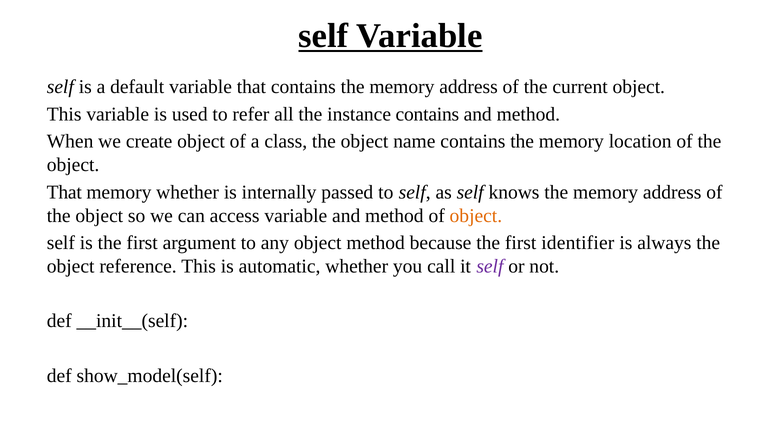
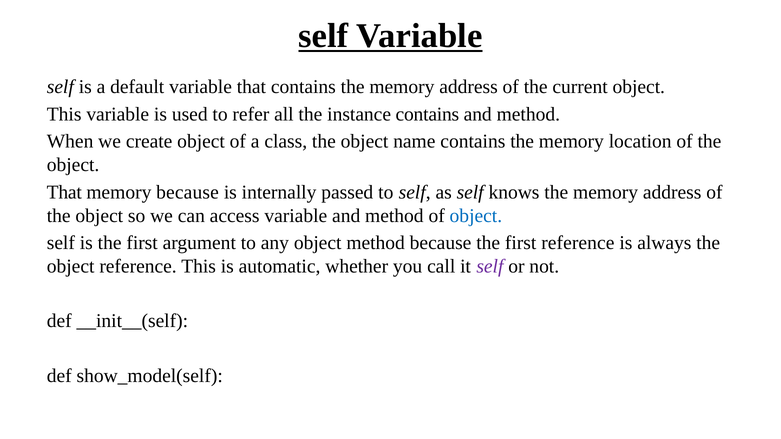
memory whether: whether -> because (188, 192)
object colour: orange -> blue (476, 216)
first identifier: identifier -> reference (578, 243)
